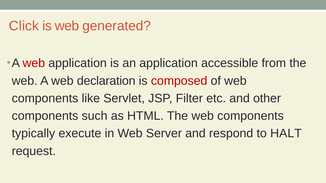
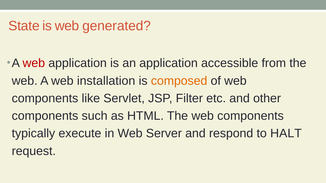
Click: Click -> State (24, 26)
declaration: declaration -> installation (106, 81)
composed colour: red -> orange (179, 81)
